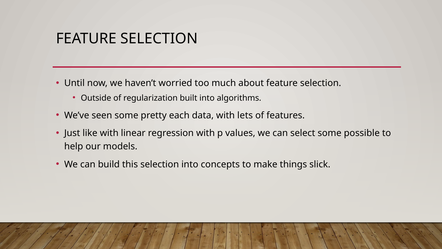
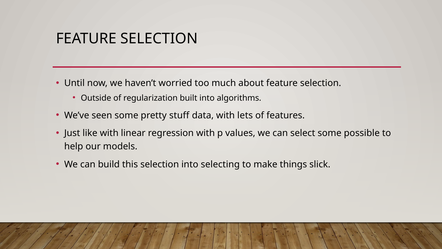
each: each -> stuff (179, 115)
concepts: concepts -> selecting (220, 164)
